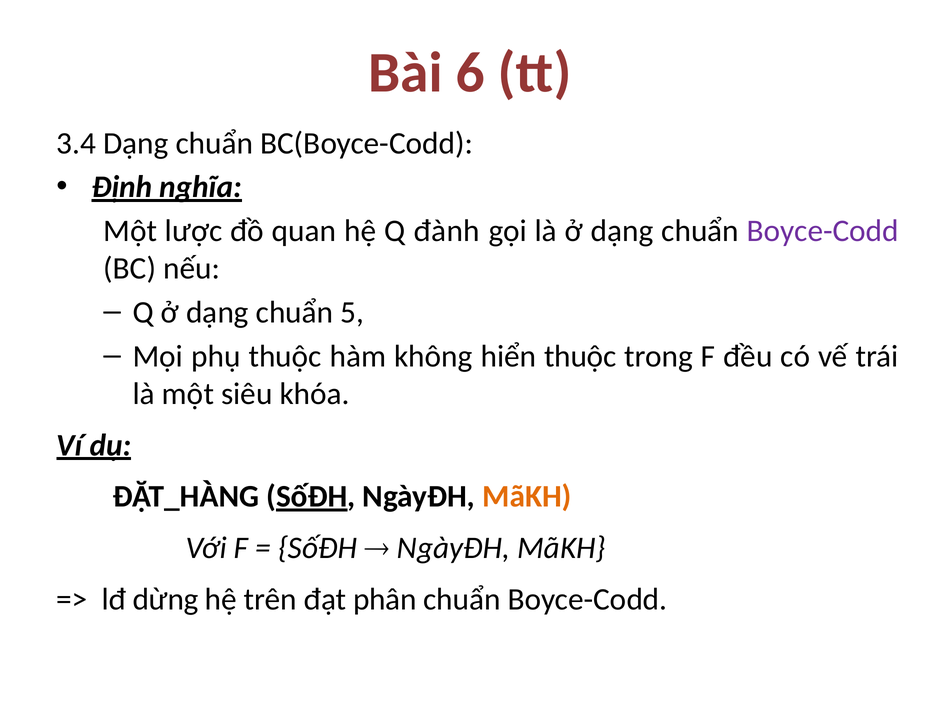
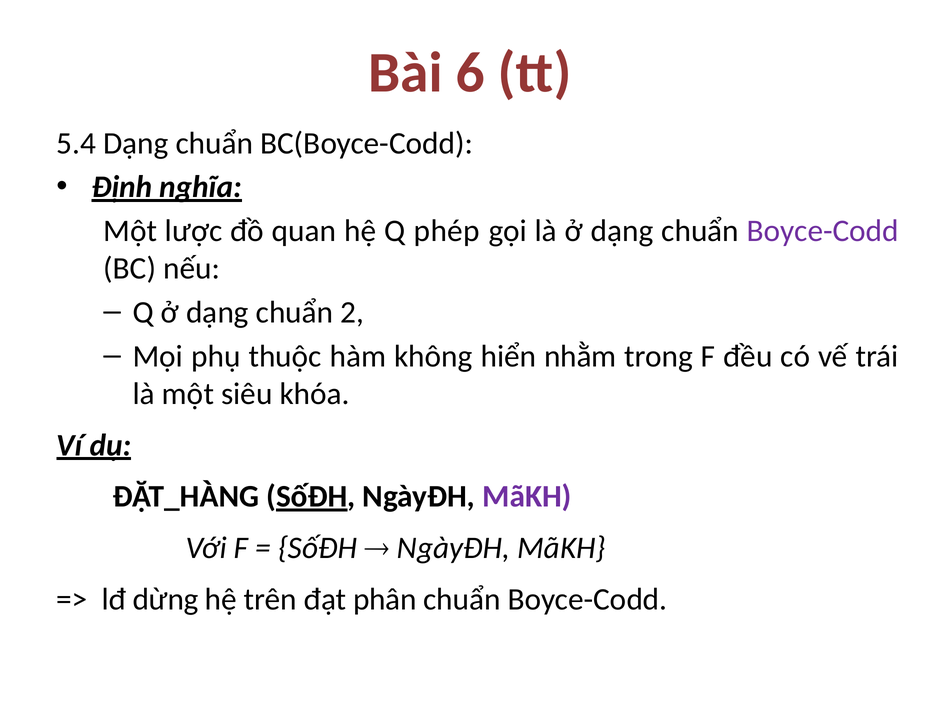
3.4: 3.4 -> 5.4 (76, 143)
đành: đành -> phép (447, 231)
5: 5 -> 2 (352, 312)
hiển thuộc: thuộc -> nhằm (580, 356)
MãKH colour: orange -> purple (527, 497)
